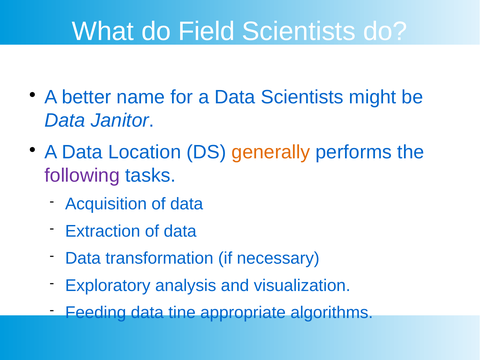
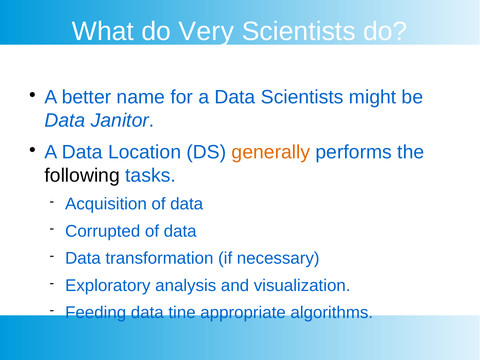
Field: Field -> Very (206, 31)
following colour: purple -> black (82, 175)
Extraction: Extraction -> Corrupted (103, 231)
